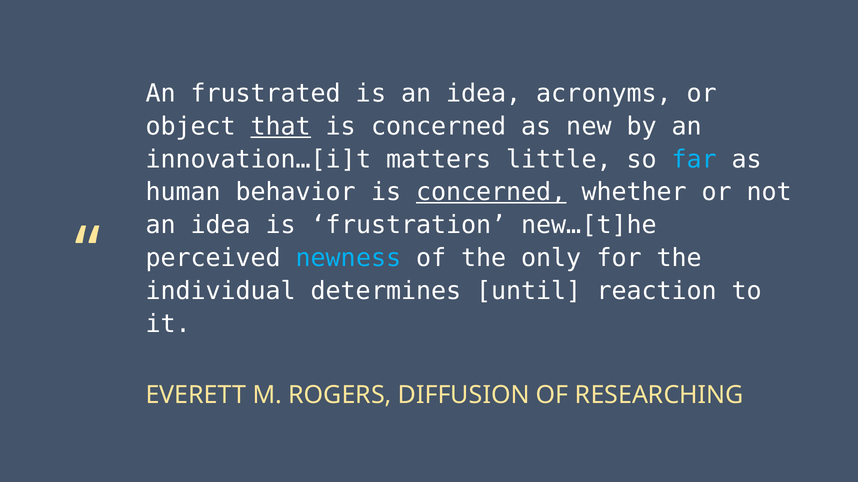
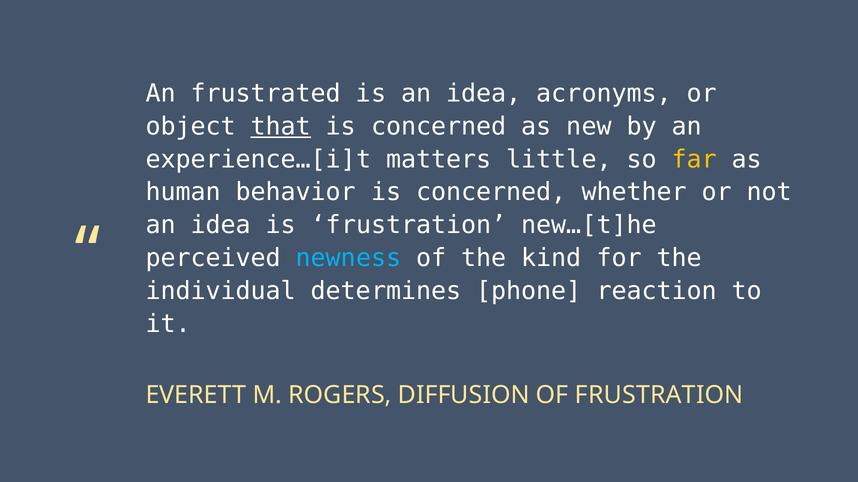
innovation…[i]t: innovation…[i]t -> experience…[i]t (258, 160)
far colour: light blue -> yellow (694, 160)
concerned underline: present -> none (491, 192)
only: only -> kind (551, 258)
until: until -> phone (529, 291)
OF RESEARCHING: RESEARCHING -> FRUSTRATION (659, 396)
